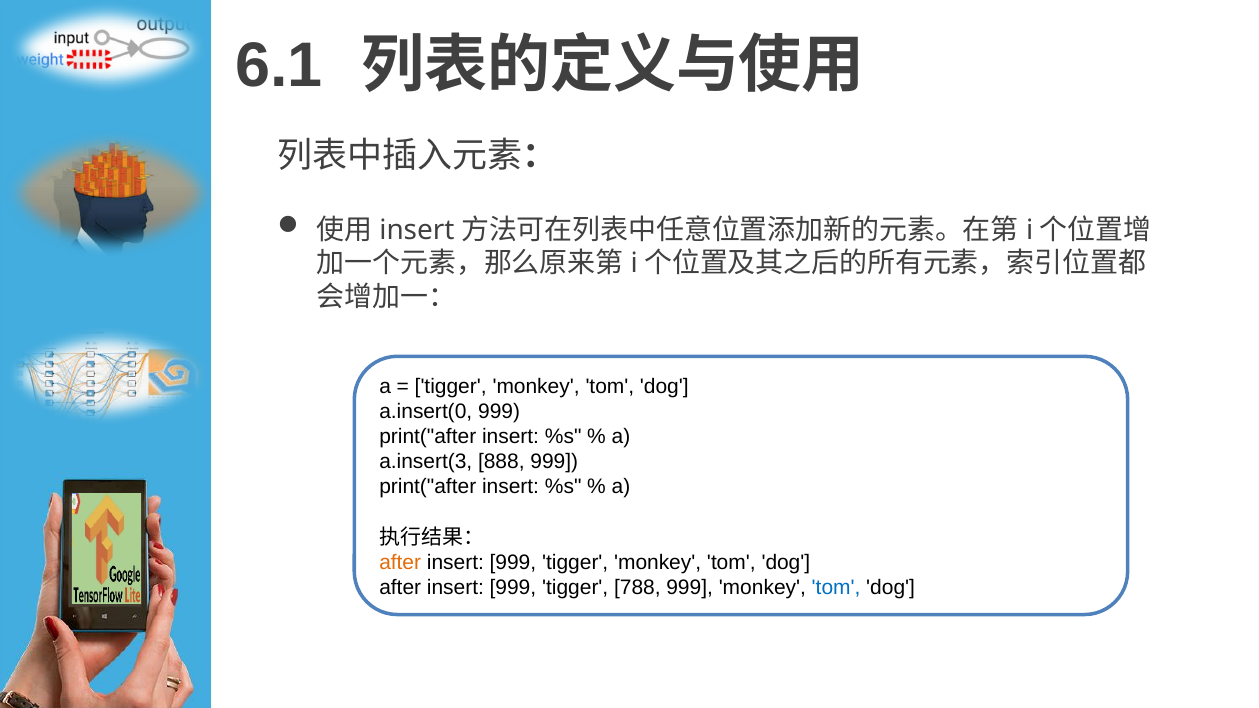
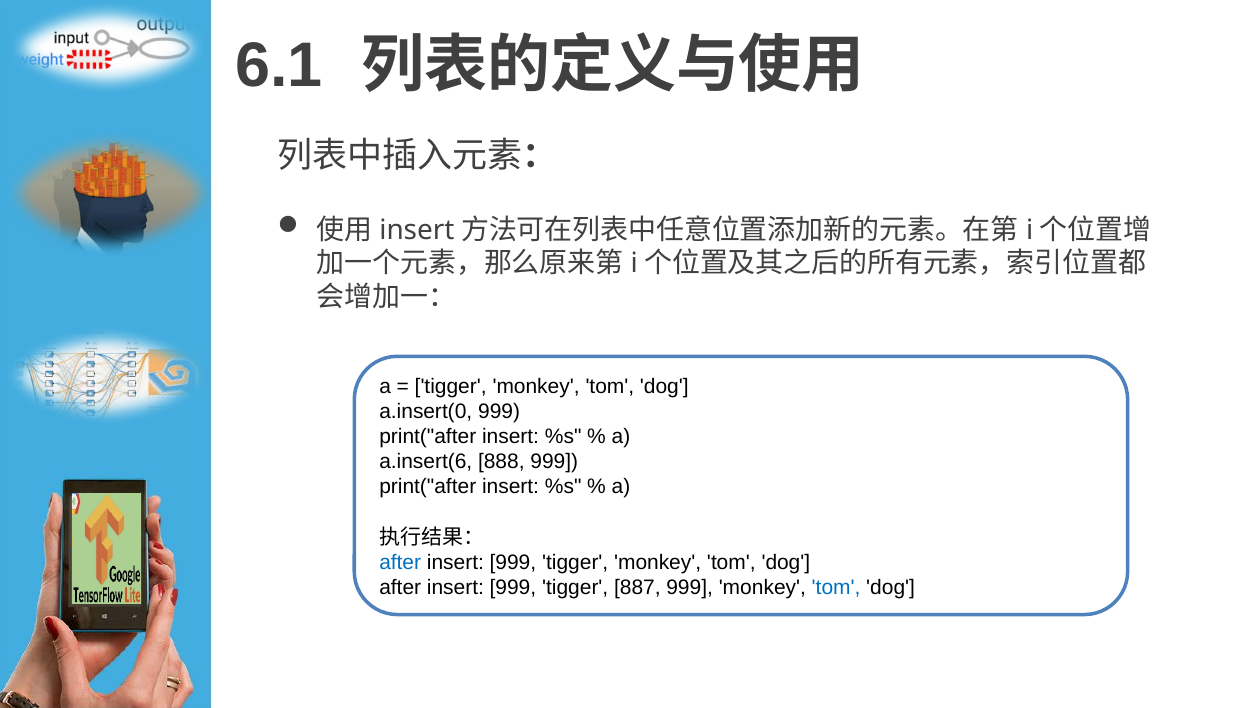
a.insert(3: a.insert(3 -> a.insert(6 (426, 462)
after colour: orange -> blue (400, 563)
788: 788 -> 887 (637, 588)
